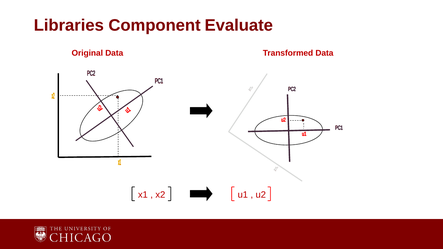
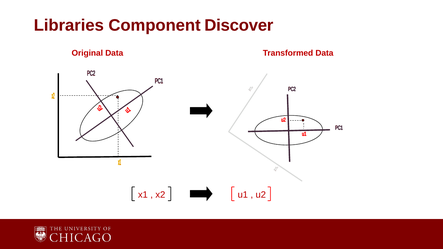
Evaluate: Evaluate -> Discover (239, 25)
